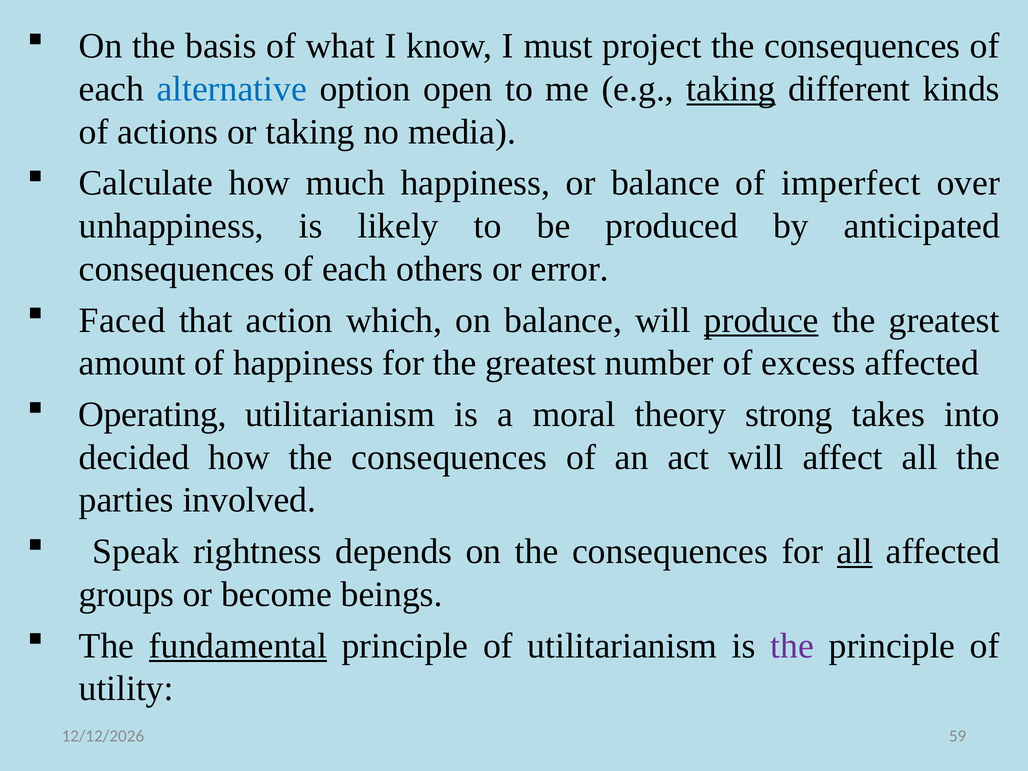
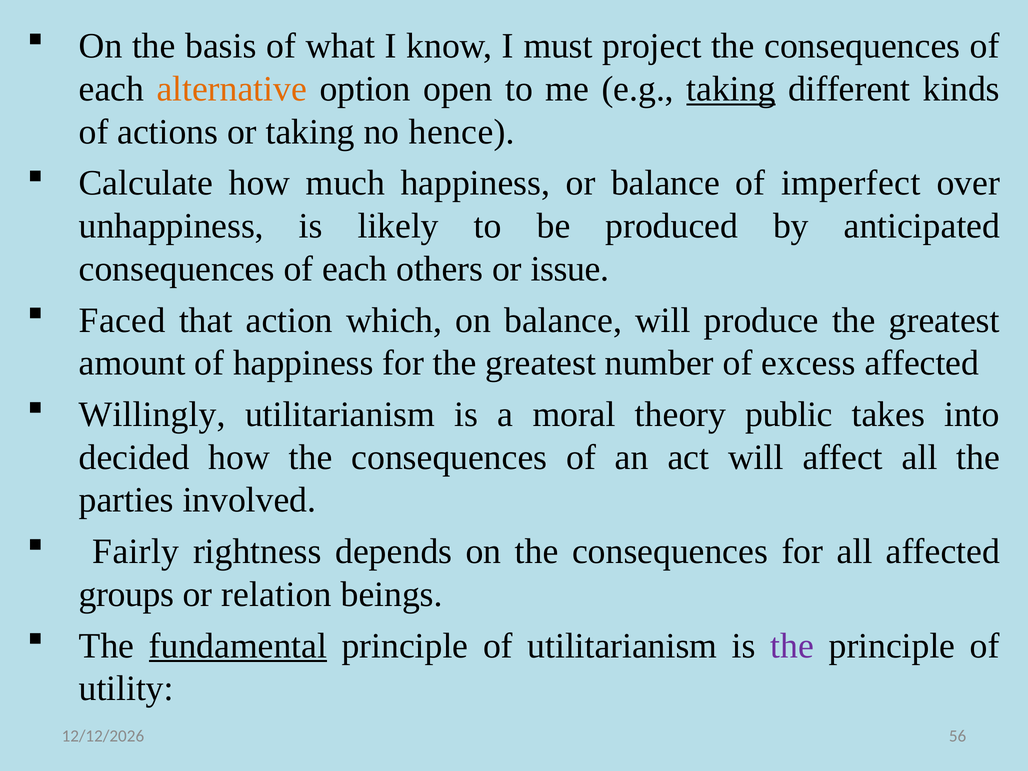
alternative colour: blue -> orange (232, 89)
media: media -> hence (462, 132)
error: error -> issue (570, 269)
produce underline: present -> none (761, 320)
Operating: Operating -> Willingly (152, 414)
strong: strong -> public (789, 414)
Speak: Speak -> Fairly (136, 552)
all underline: present -> none (855, 552)
become: become -> relation (276, 594)
59: 59 -> 56 (958, 736)
